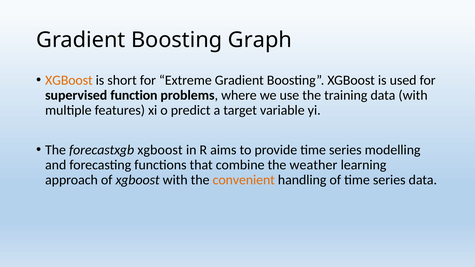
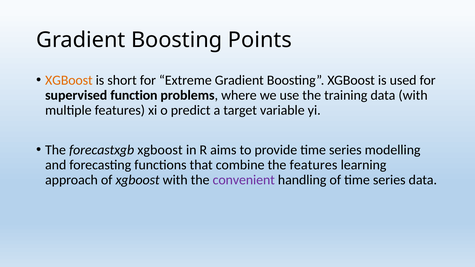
Graph: Graph -> Points (260, 40)
the weather: weather -> features (313, 165)
convenient colour: orange -> purple (244, 180)
